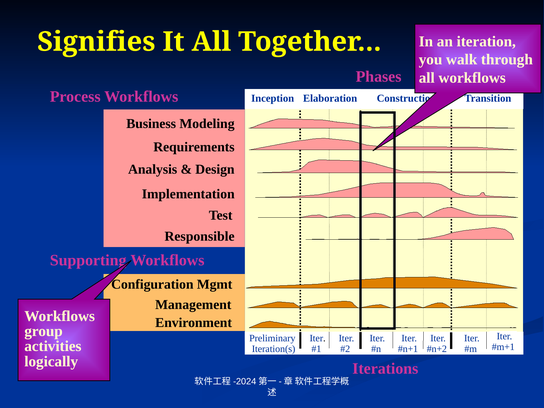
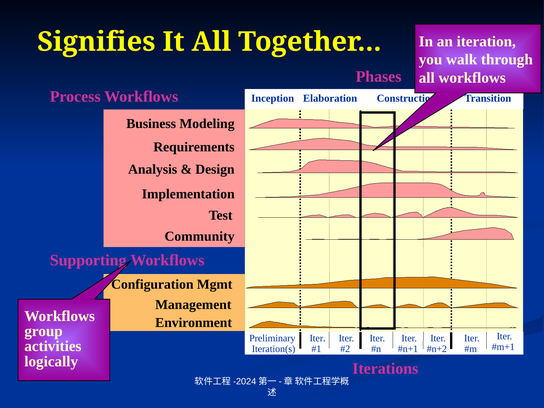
Responsible: Responsible -> Community (200, 236)
